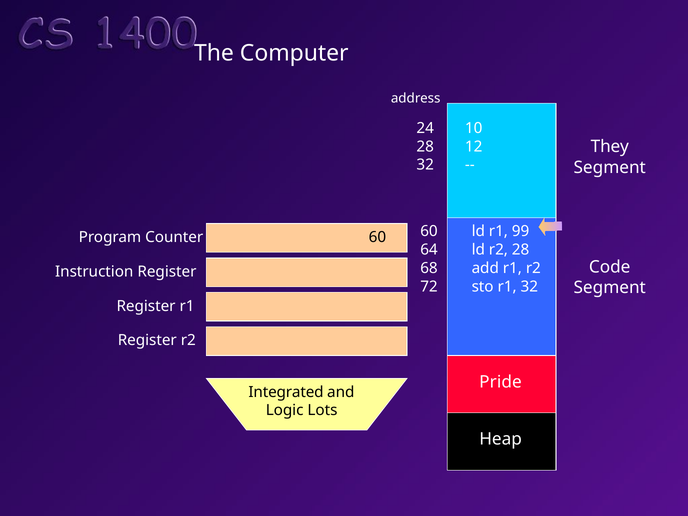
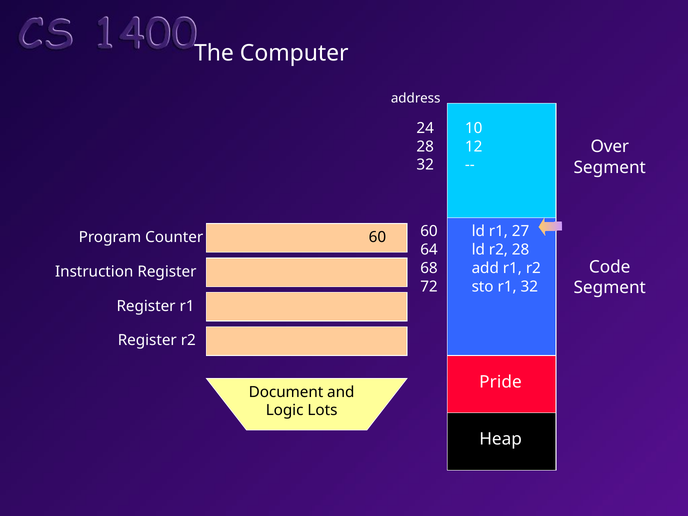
They: They -> Over (610, 147)
99: 99 -> 27 (521, 231)
Integrated: Integrated -> Document (286, 392)
